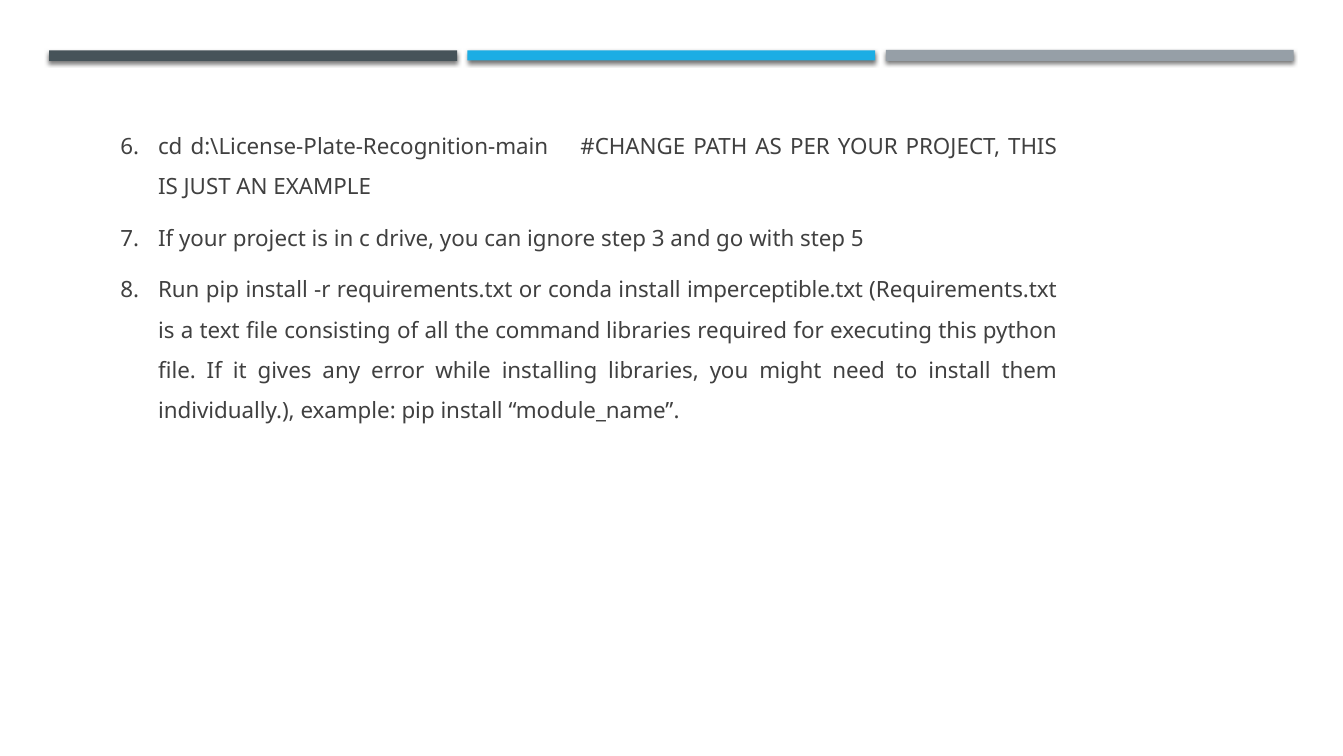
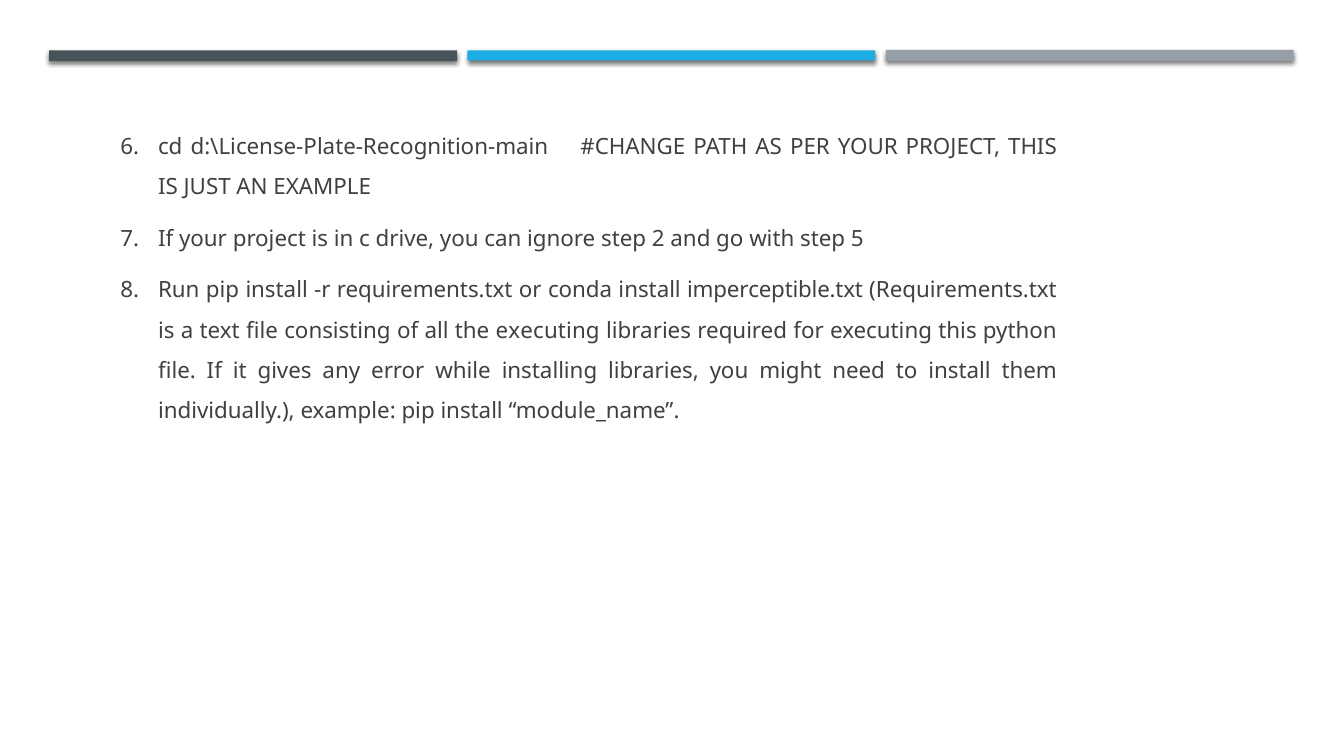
3: 3 -> 2 (658, 239)
the command: command -> executing (548, 330)
